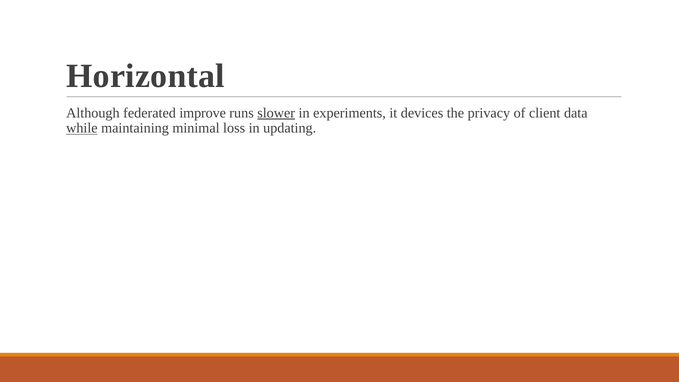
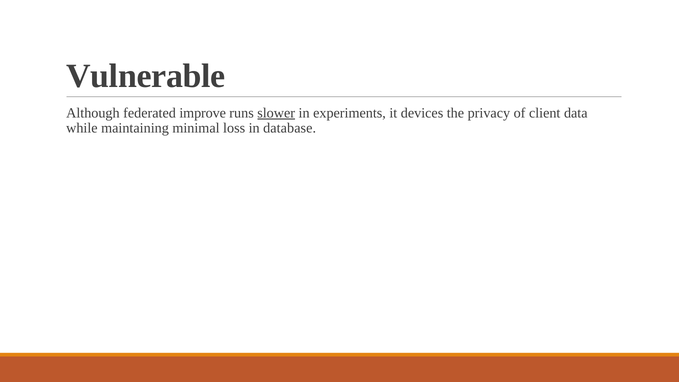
Horizontal: Horizontal -> Vulnerable (146, 76)
while underline: present -> none (82, 128)
updating: updating -> database (290, 128)
